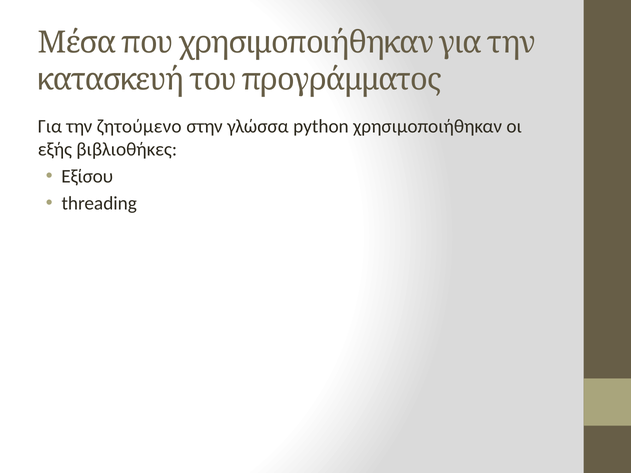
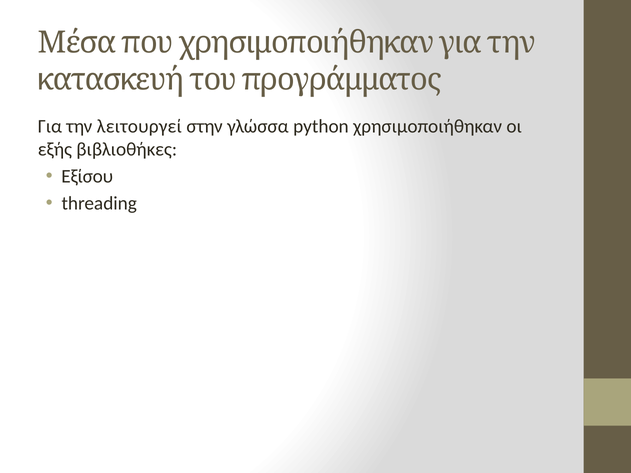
ζητούμενο: ζητούμενο -> λειτουργεί (139, 126)
